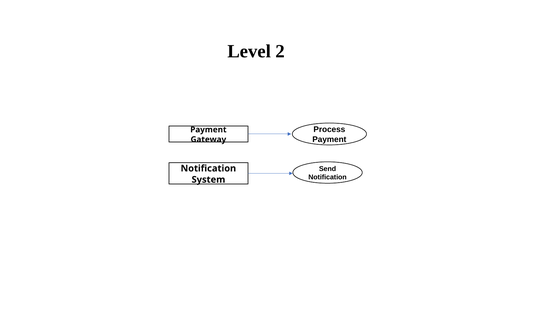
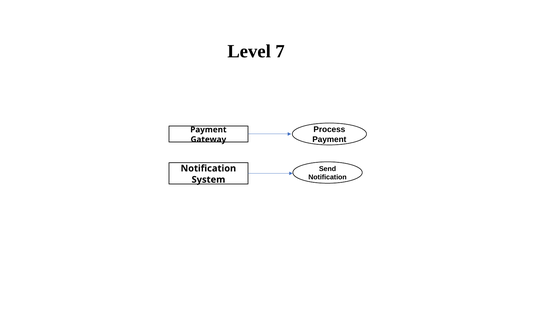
2: 2 -> 7 (280, 51)
